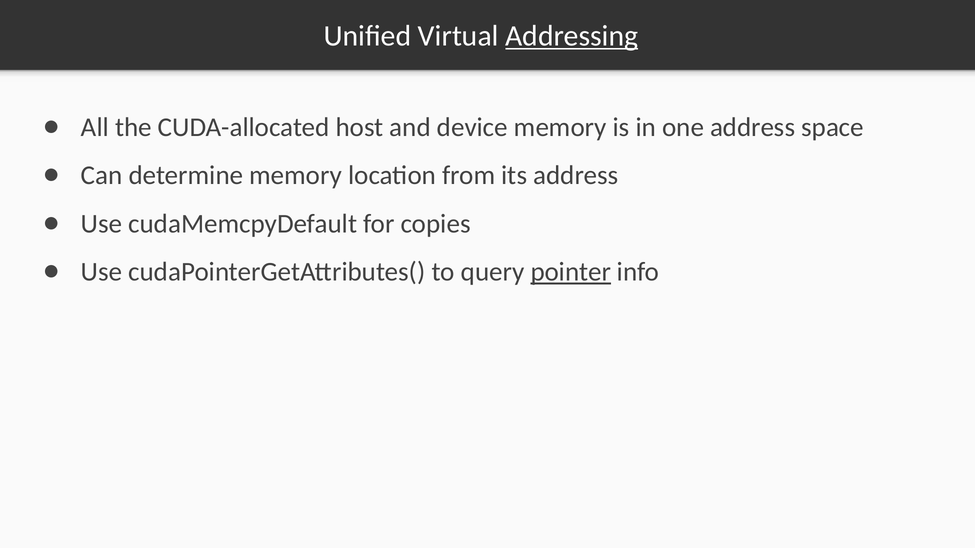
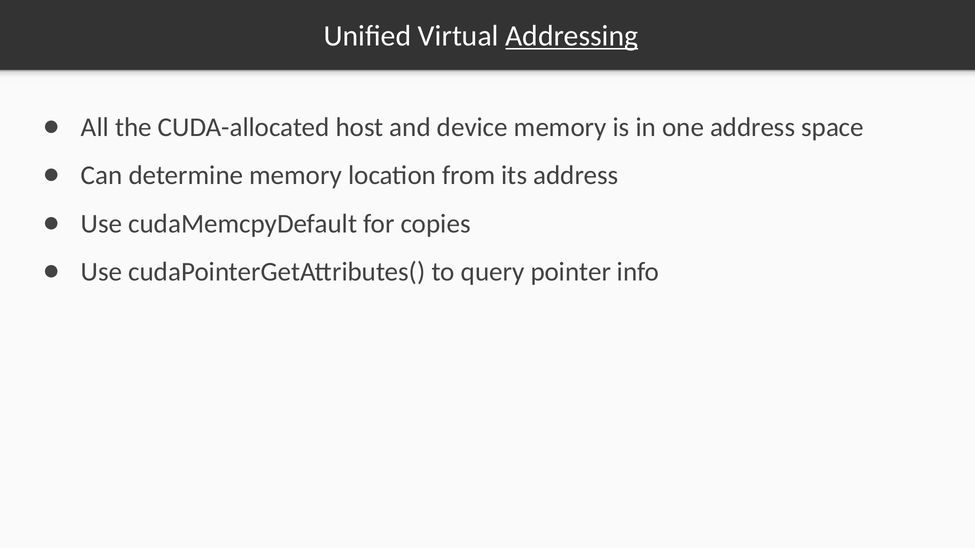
pointer underline: present -> none (571, 272)
